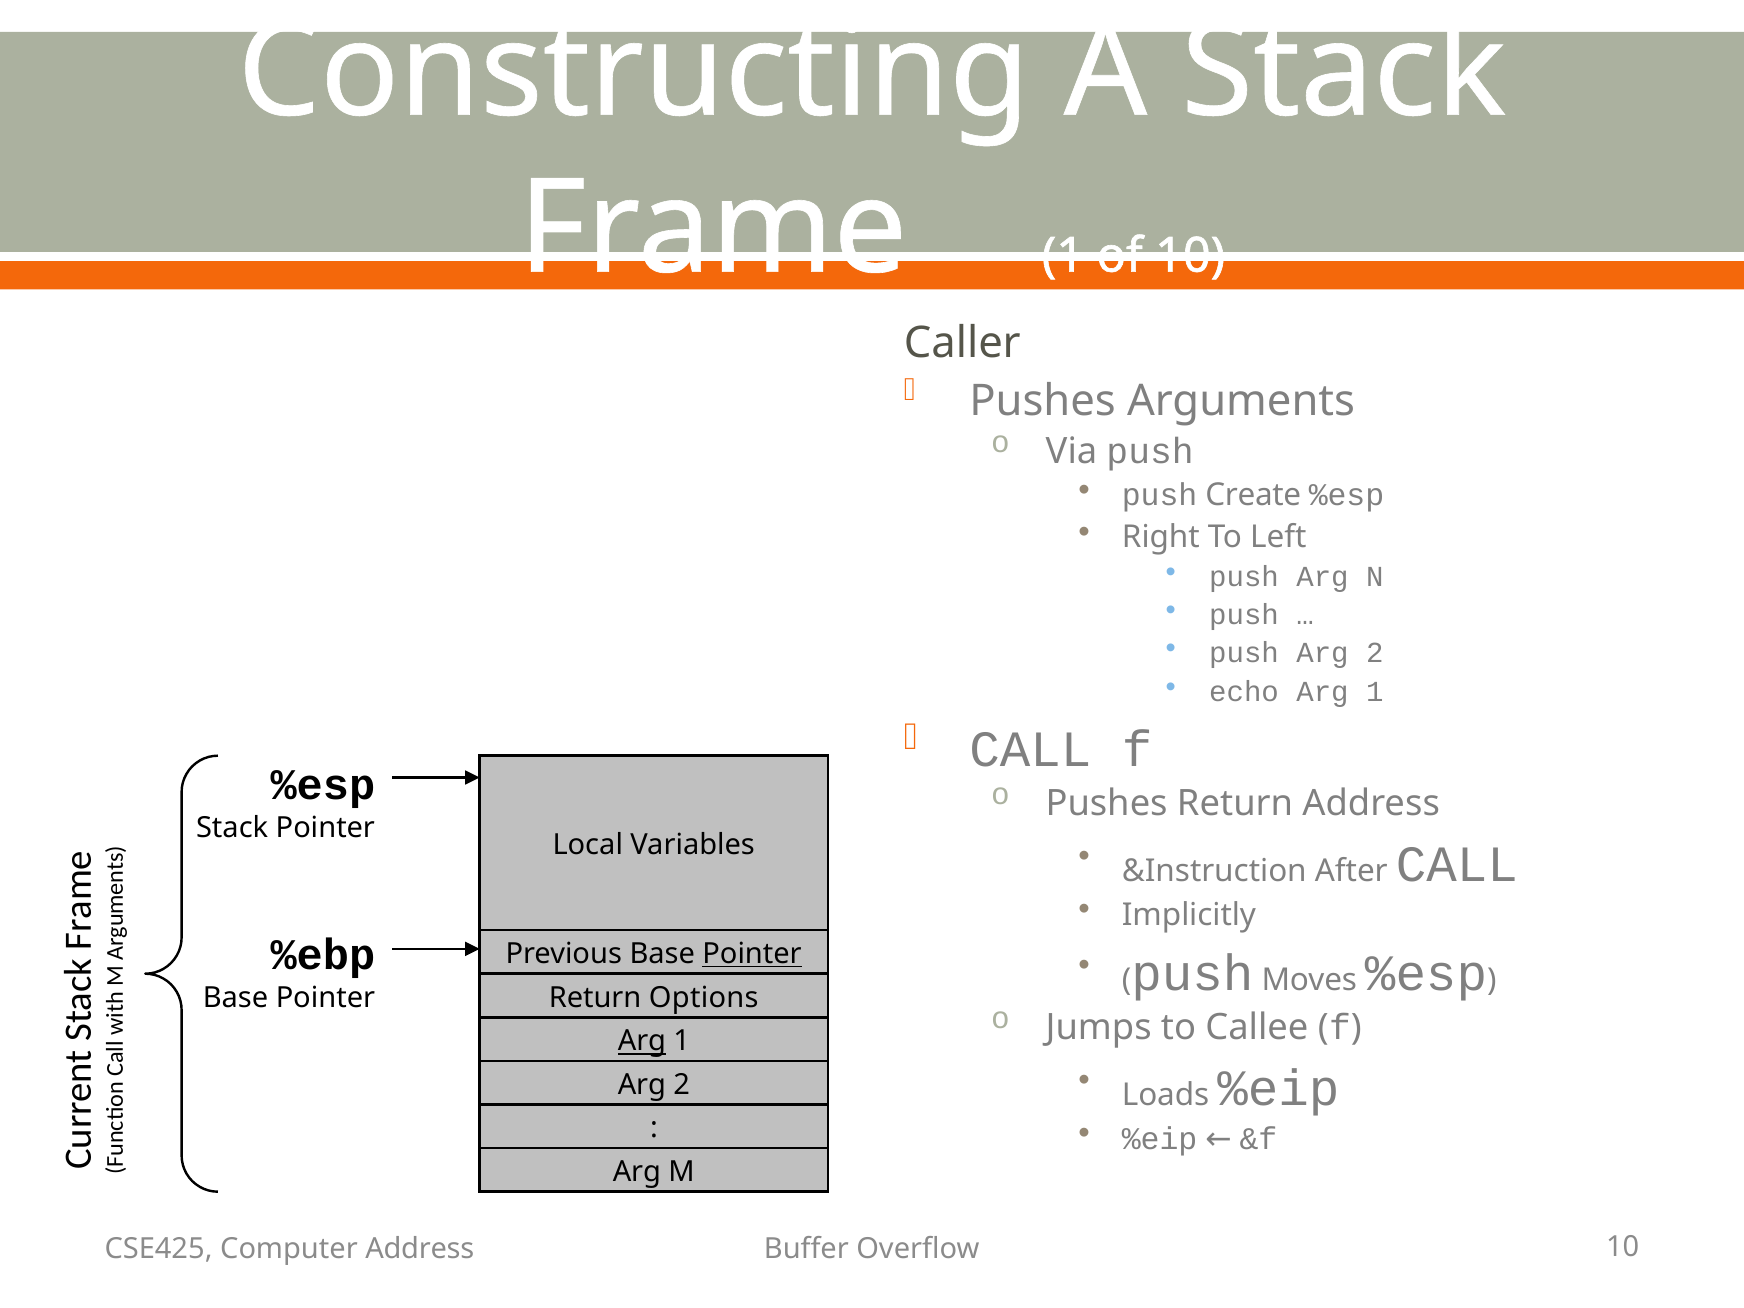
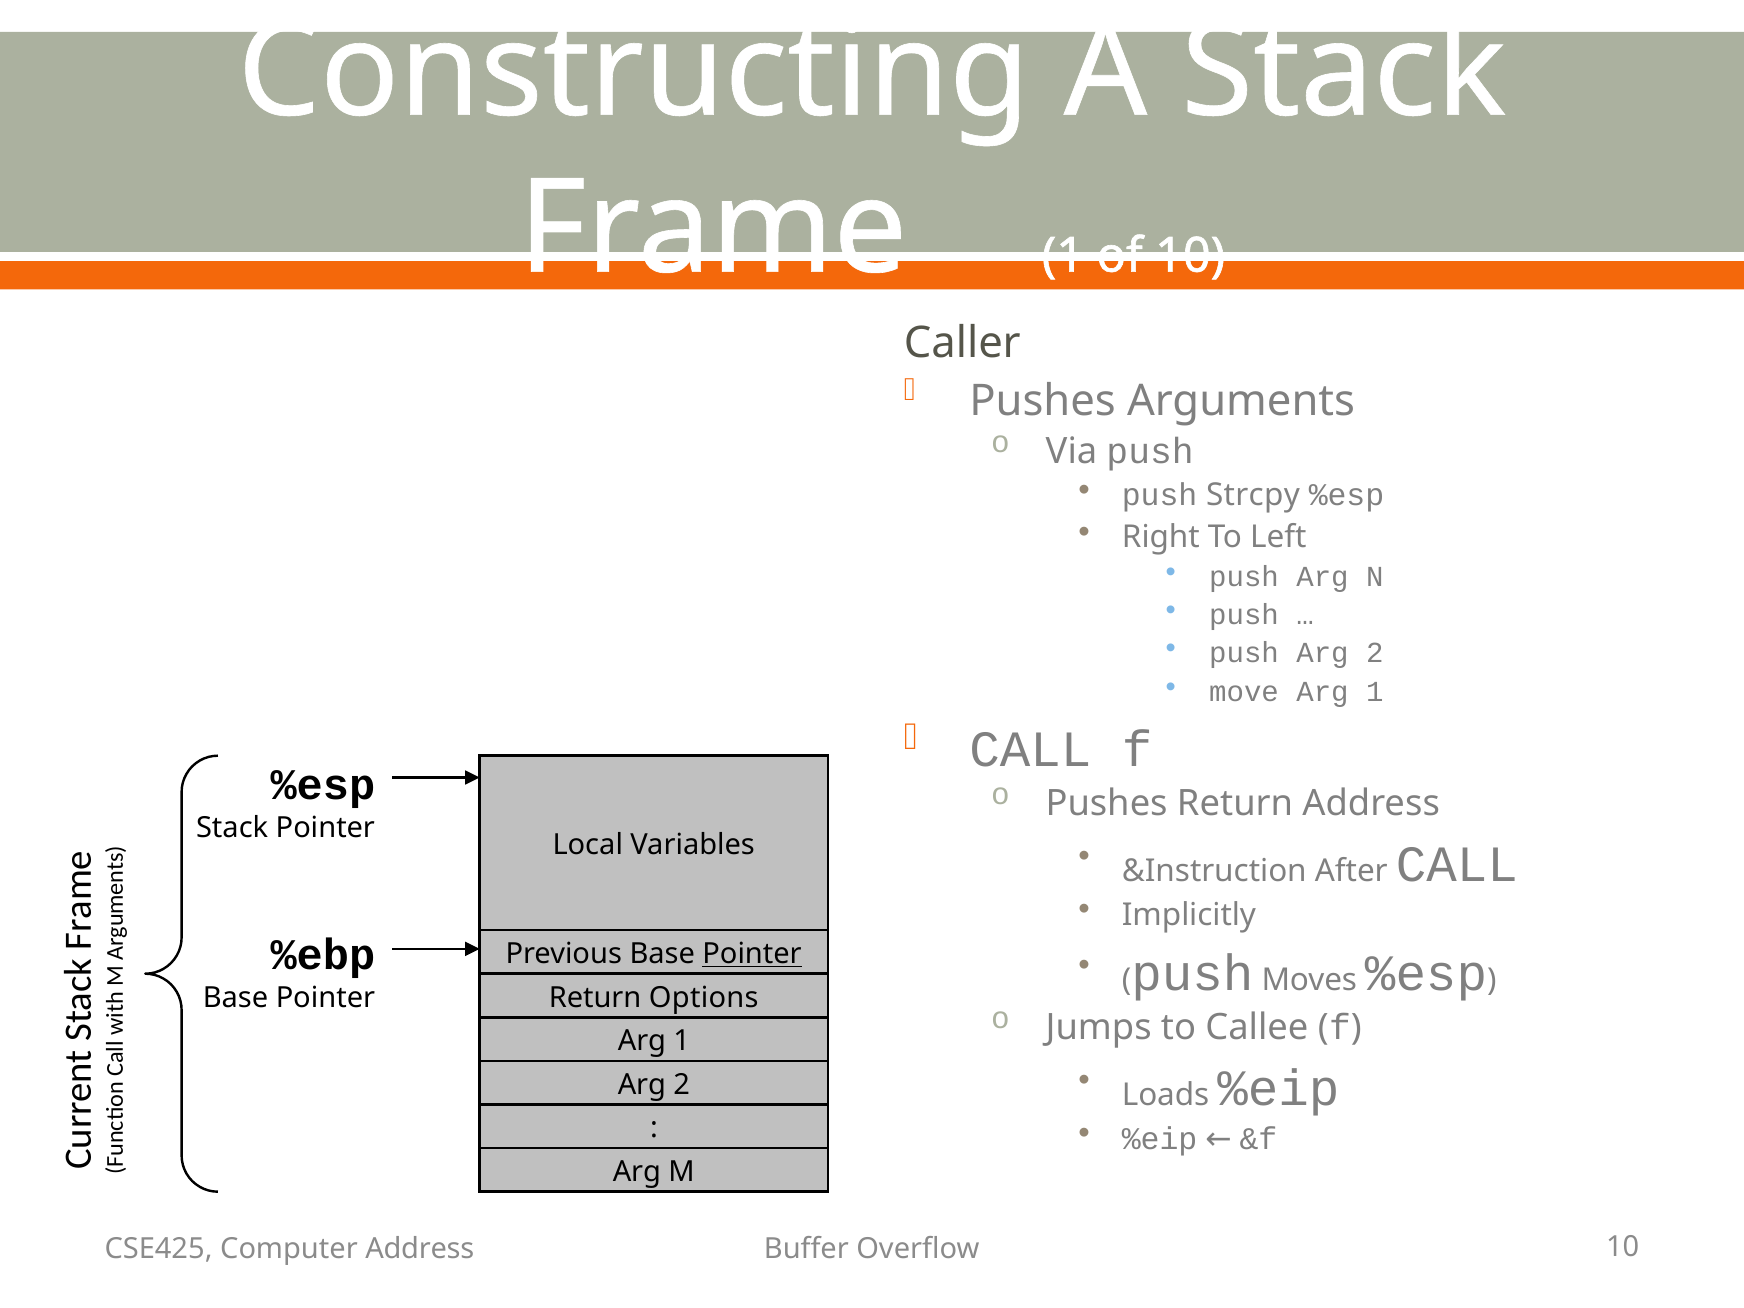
Create: Create -> Strcpy (1253, 495)
echo: echo -> move (1244, 692)
Arg underline: present -> none (642, 1041)
